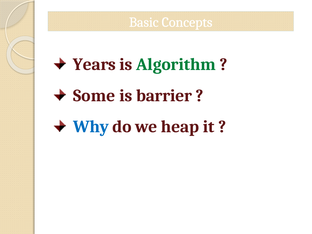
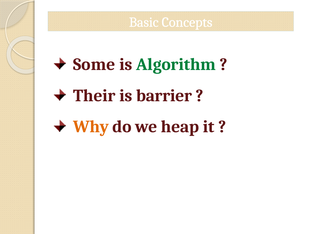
Years: Years -> Some (94, 64)
Some: Some -> Their (94, 96)
Why colour: blue -> orange (91, 127)
